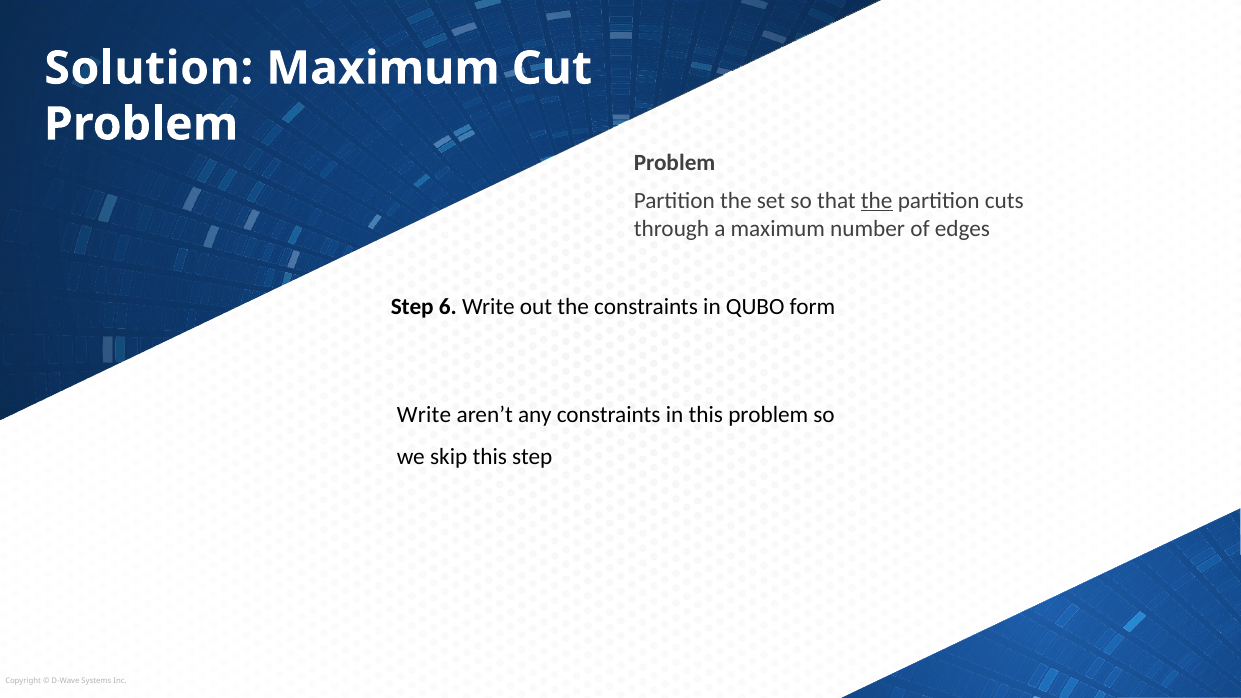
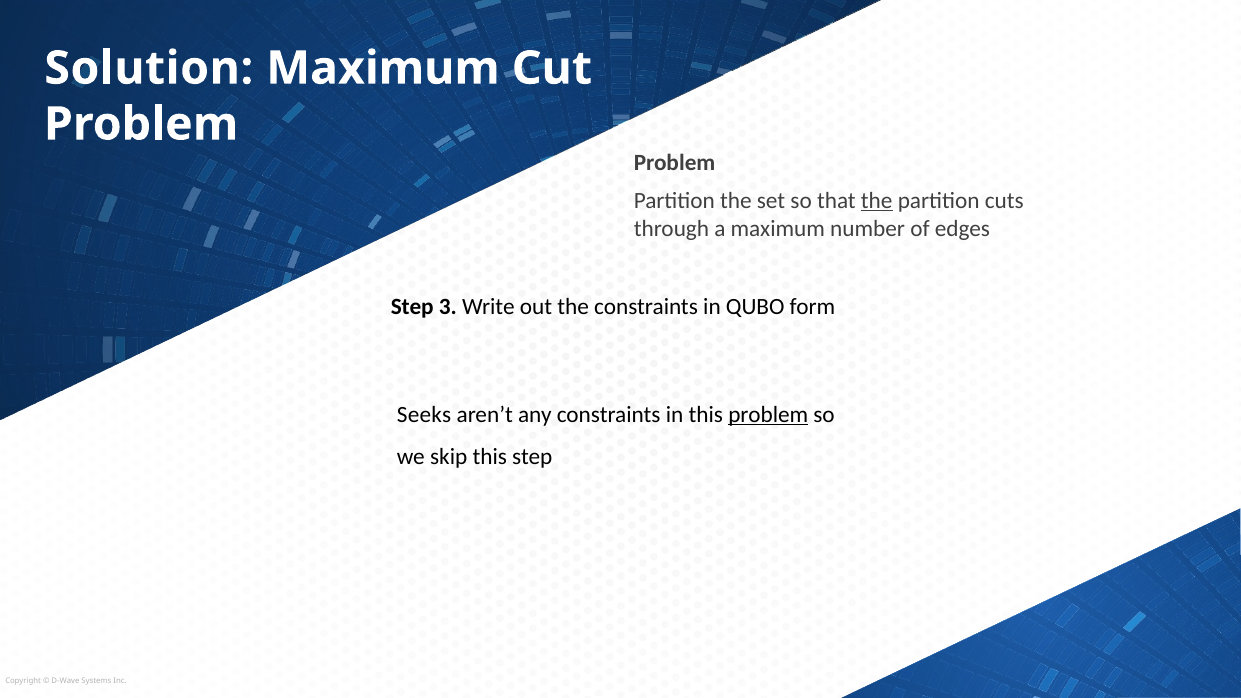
6: 6 -> 3 (448, 307)
Write: Write -> Seeks (424, 415)
problem underline: none -> present (768, 415)
